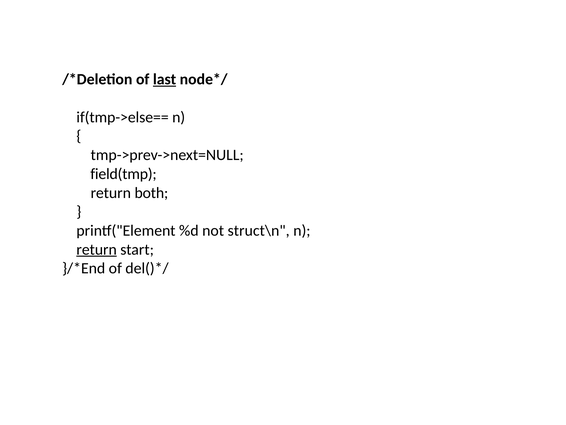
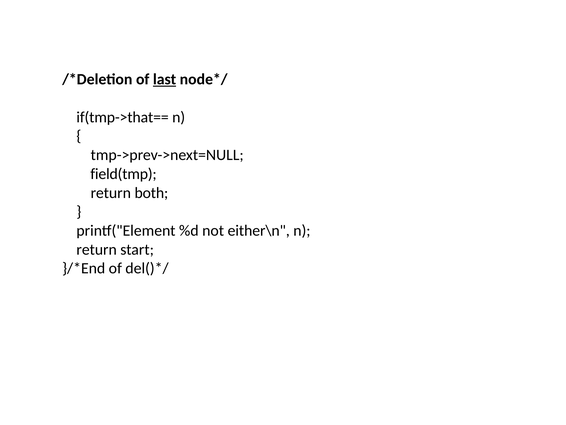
if(tmp->else==: if(tmp->else== -> if(tmp->that== (123, 117)
struct\n: struct\n -> either\n (259, 230)
return underline: present -> none (97, 249)
